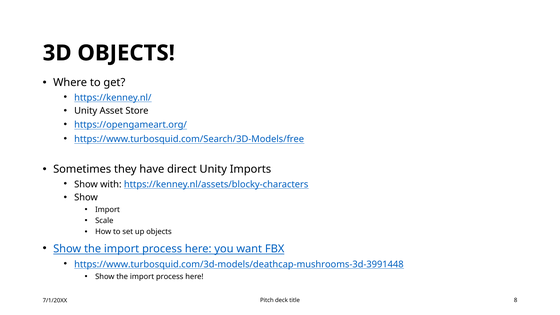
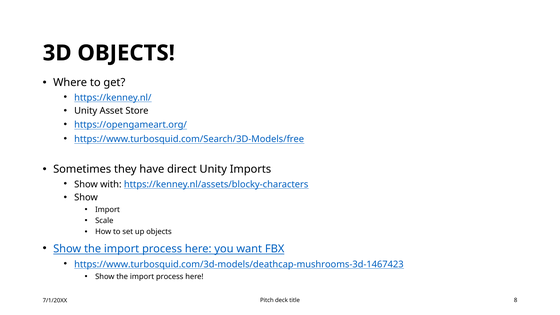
https://www.turbosquid.com/3d-models/deathcap-mushrooms-3d-3991448: https://www.turbosquid.com/3d-models/deathcap-mushrooms-3d-3991448 -> https://www.turbosquid.com/3d-models/deathcap-mushrooms-3d-1467423 (239, 264)
